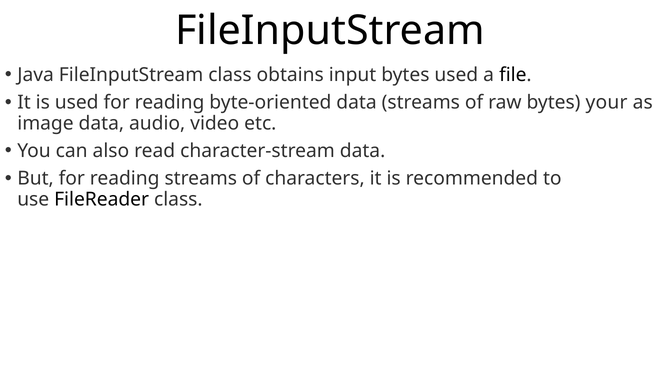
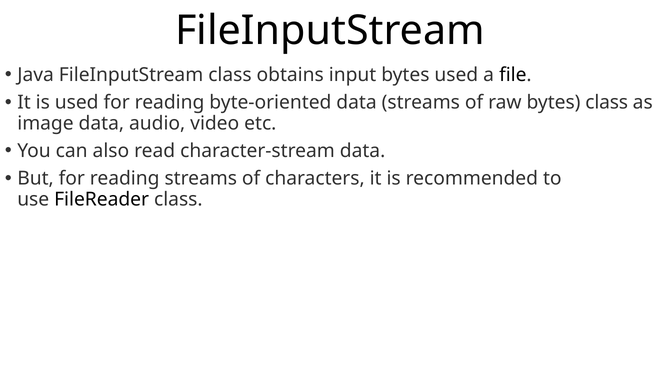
bytes your: your -> class (607, 103)
